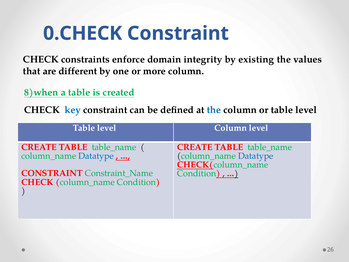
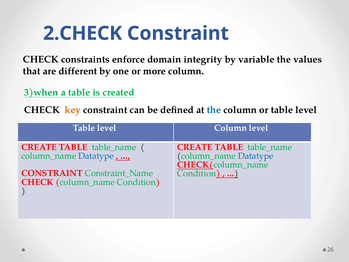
0.CHECK: 0.CHECK -> 2.CHECK (83, 33)
existing: existing -> variable (256, 59)
8)when: 8)when -> 3)when (41, 92)
key colour: blue -> orange (73, 110)
